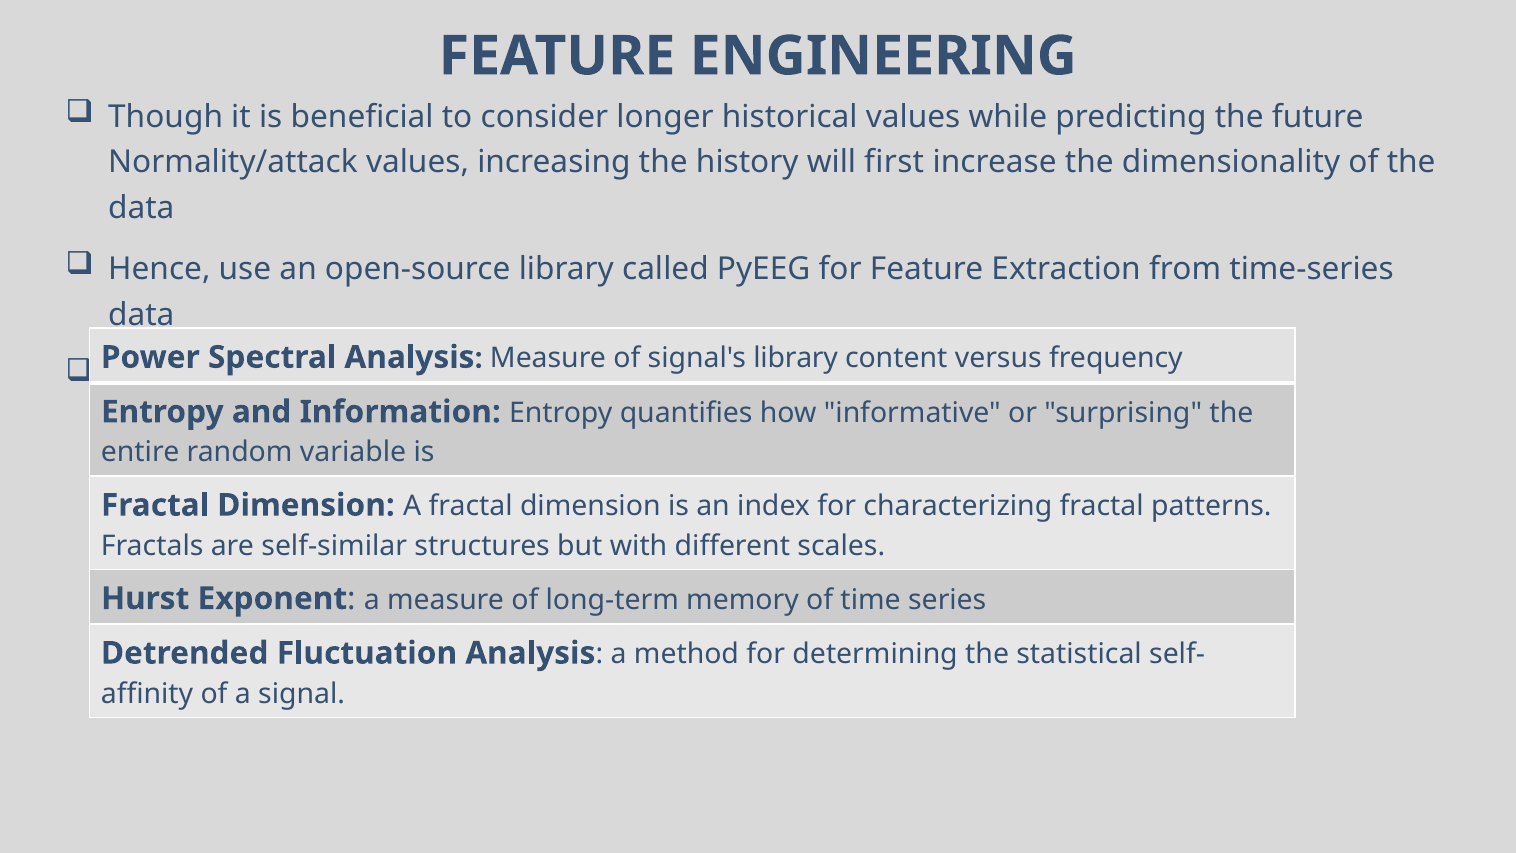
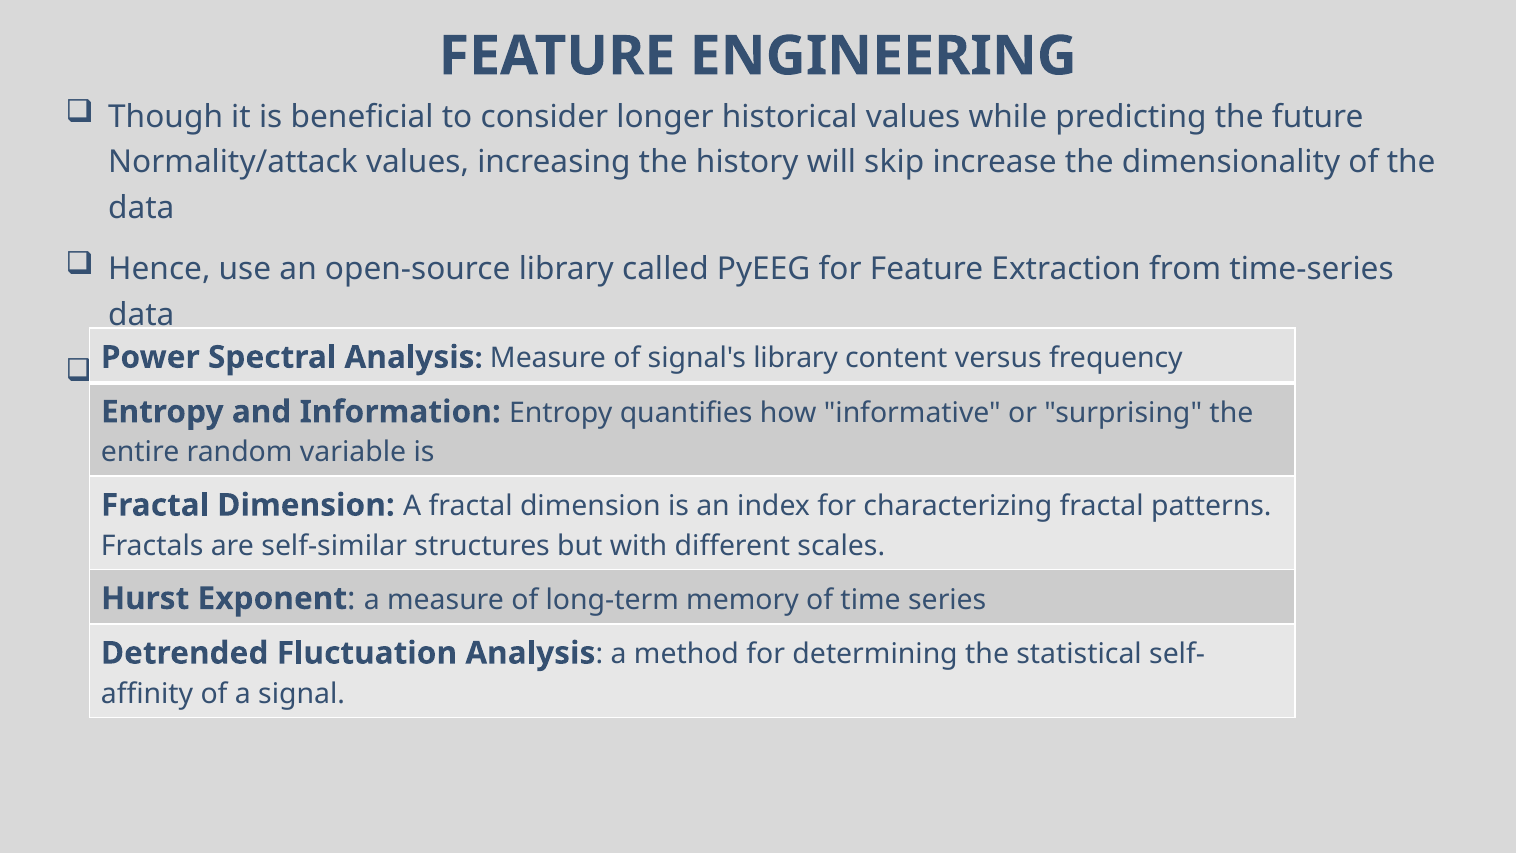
first: first -> skip (894, 162)
